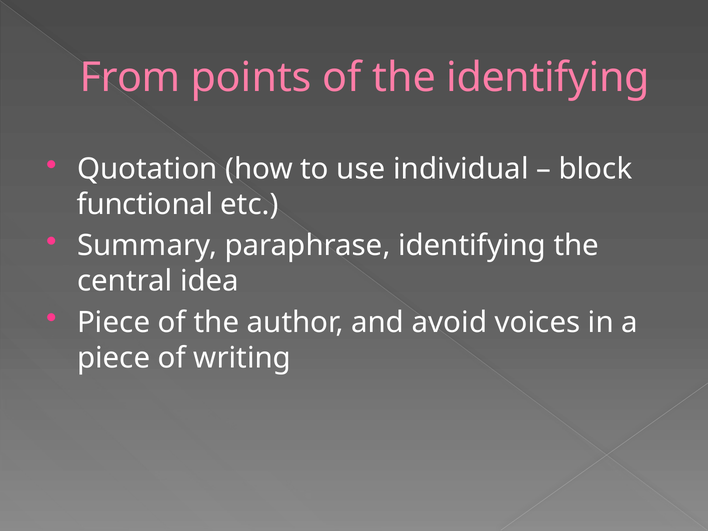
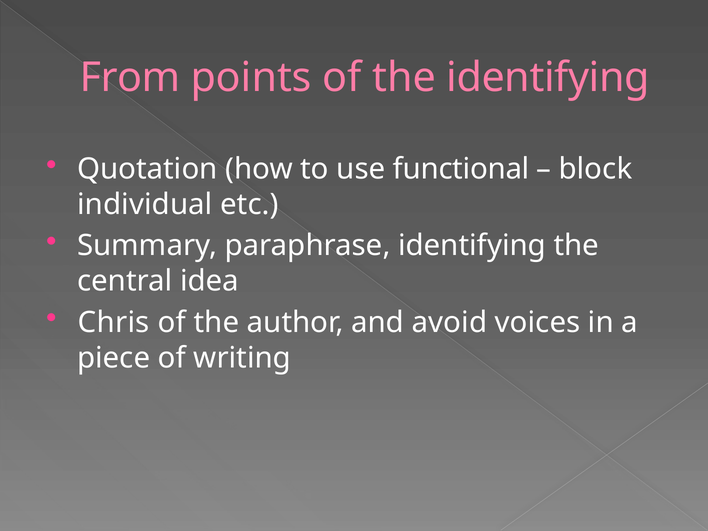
individual: individual -> functional (461, 169)
functional: functional -> individual (145, 204)
Piece: Piece -> Chris (114, 322)
